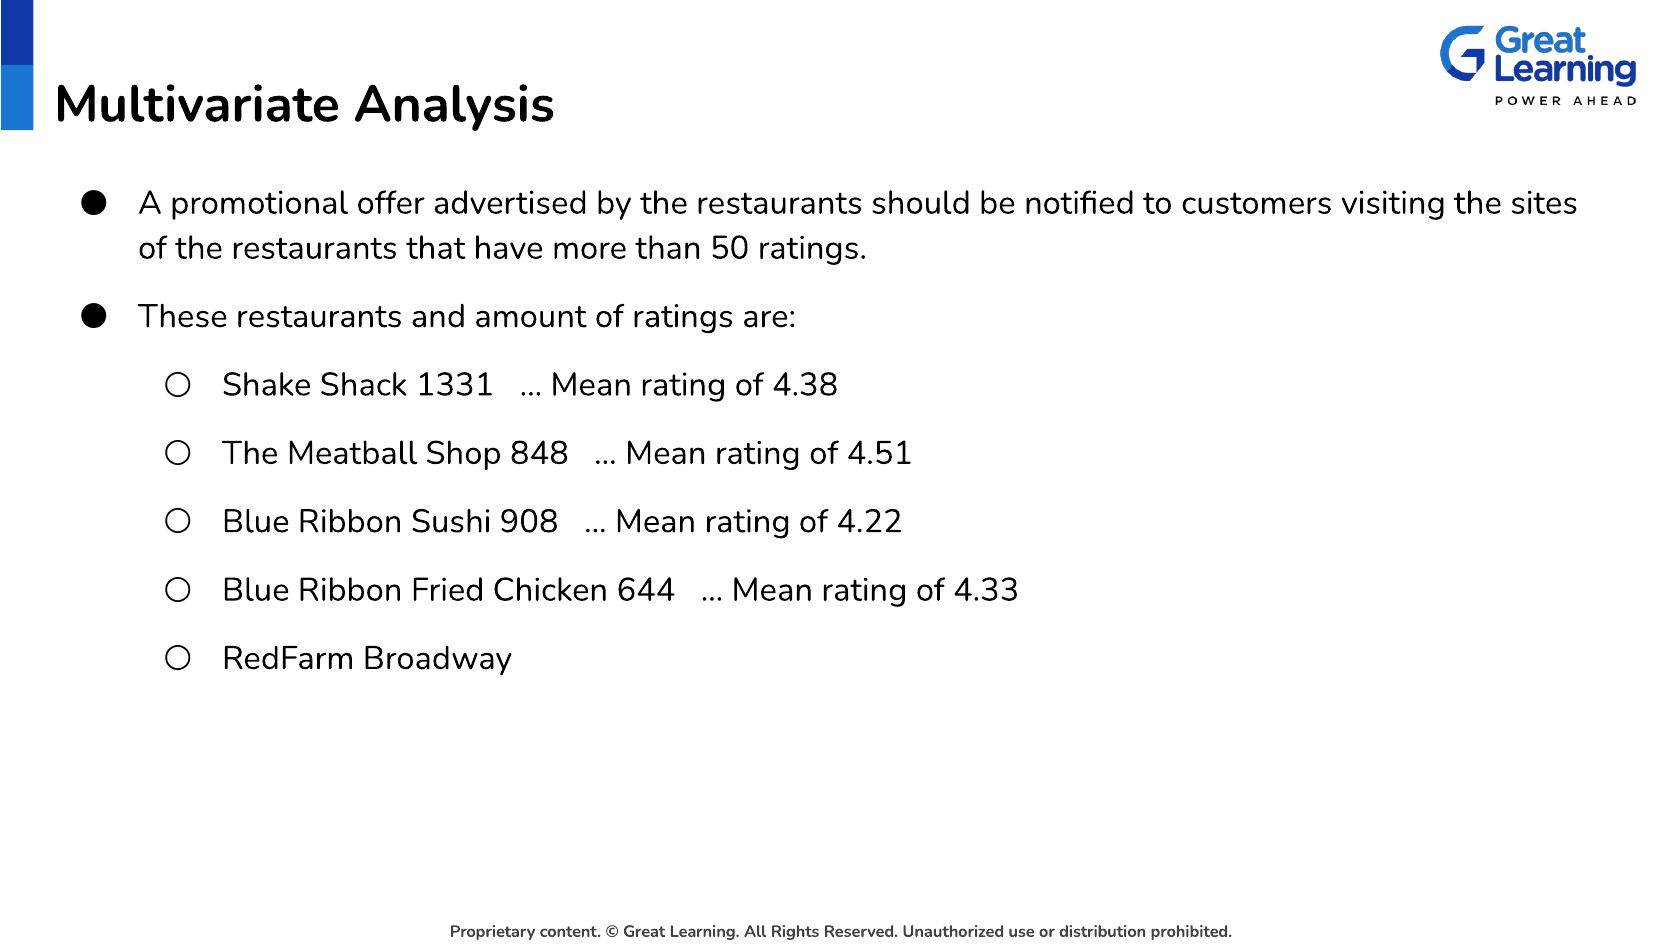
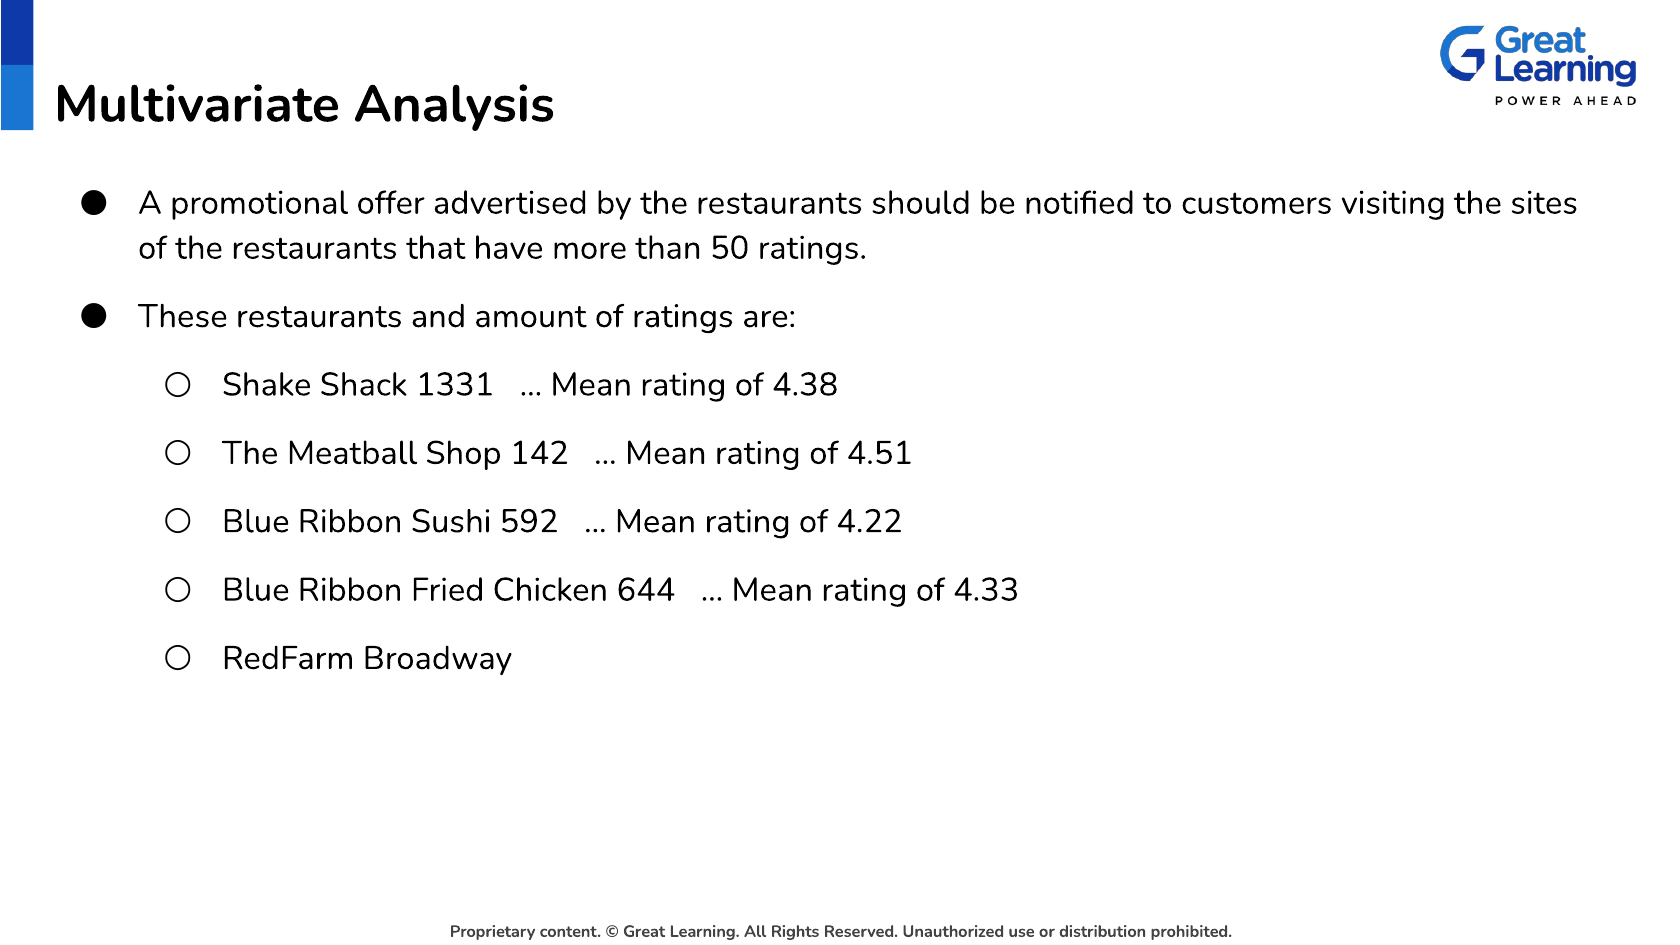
848: 848 -> 142 (539, 453)
908: 908 -> 592 (529, 521)
